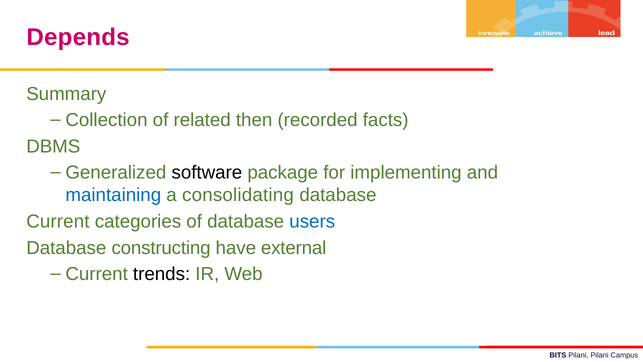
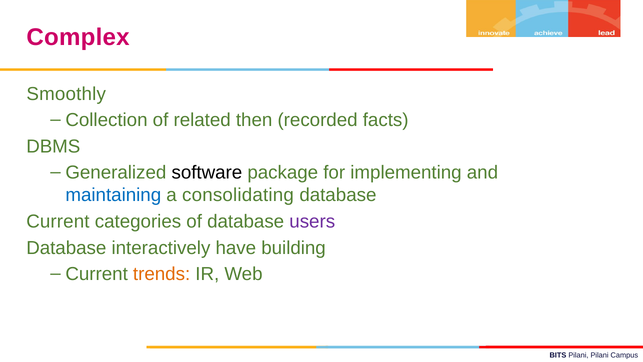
Depends: Depends -> Complex (78, 37)
Summary: Summary -> Smoothly (66, 94)
users colour: blue -> purple (312, 221)
constructing: constructing -> interactively (161, 248)
external: external -> building (294, 248)
trends colour: black -> orange (162, 274)
